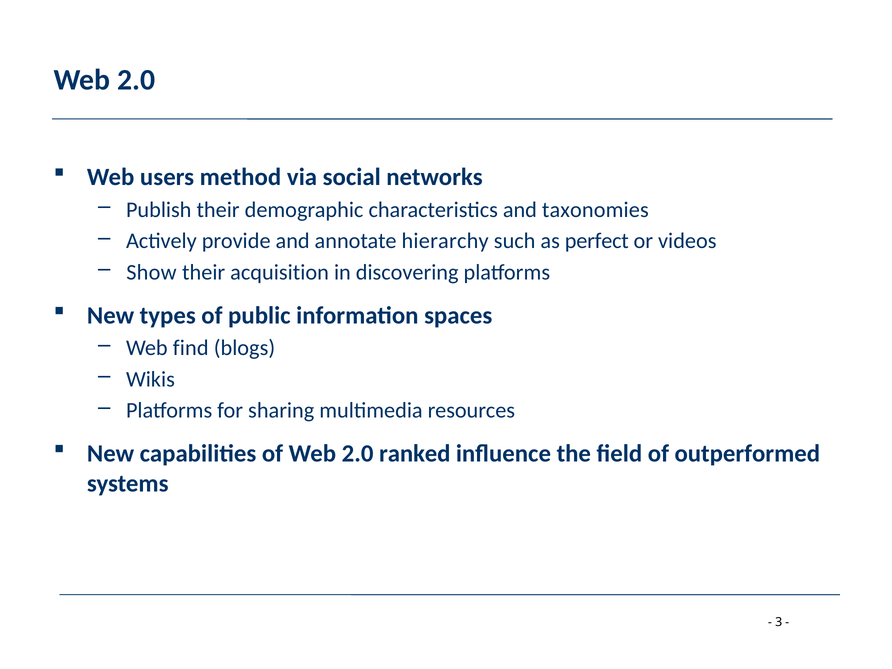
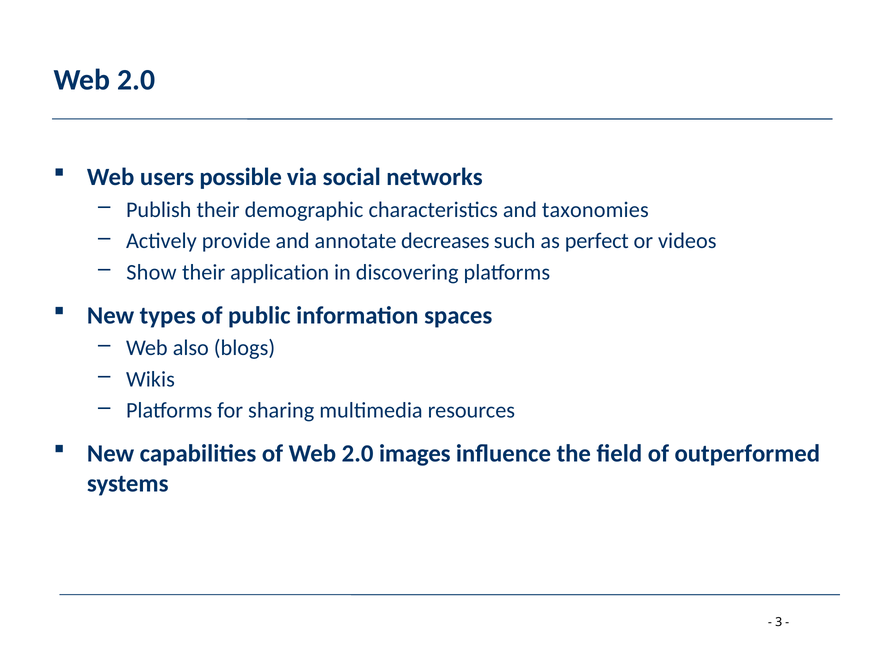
method: method -> possible (241, 177)
hierarchy: hierarchy -> decreases (445, 241)
acquisition: acquisition -> application (280, 272)
find: find -> also (191, 348)
ranked: ranked -> images (415, 454)
